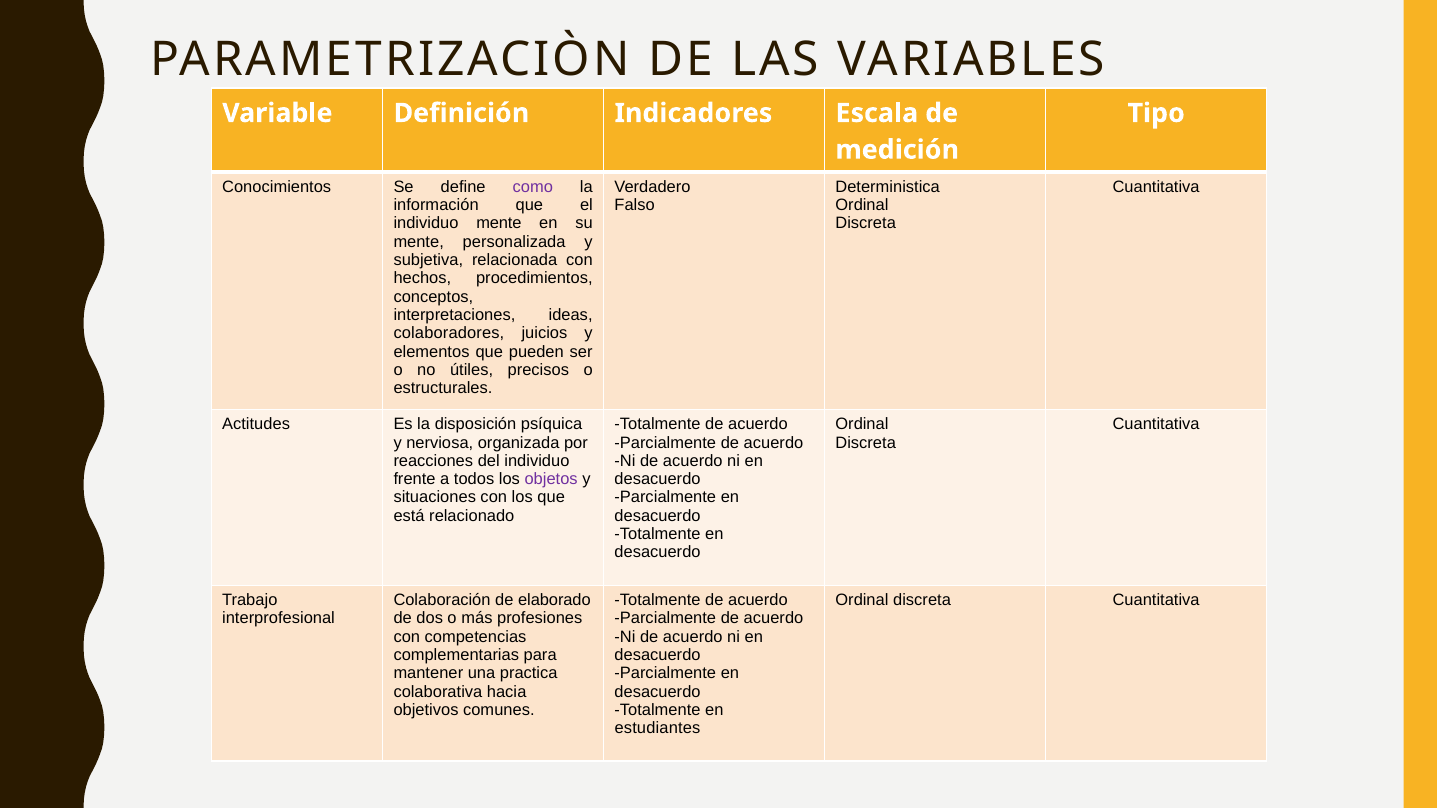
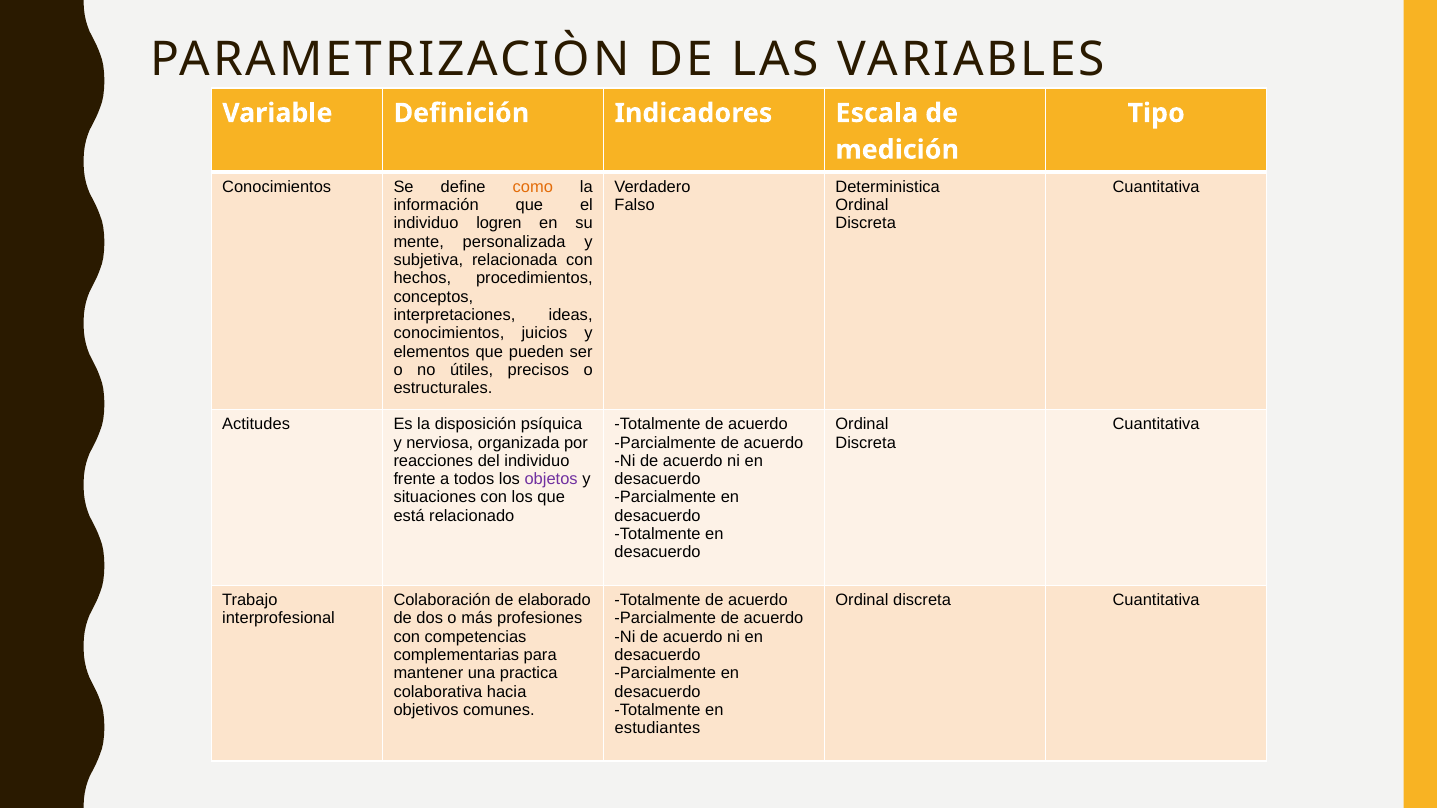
como colour: purple -> orange (533, 187)
individuo mente: mente -> logren (499, 224)
colaboradores: colaboradores -> conocimientos (449, 334)
